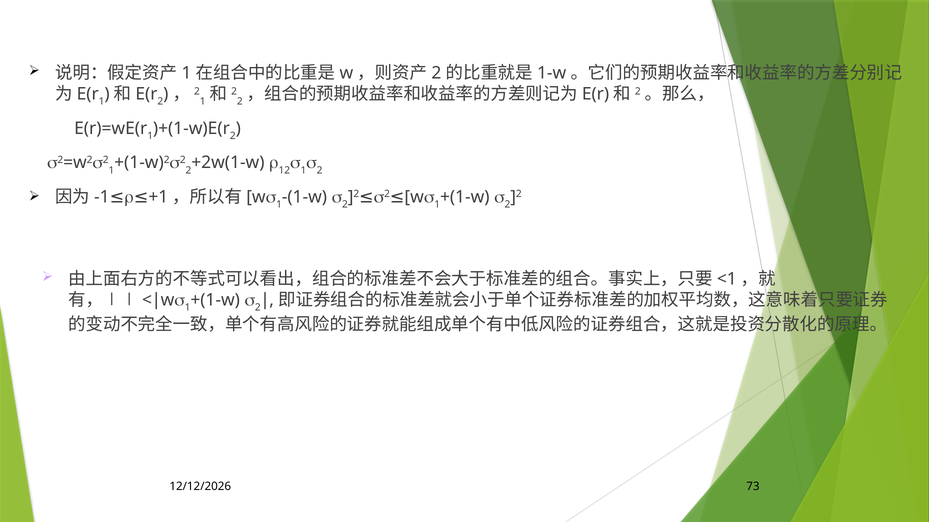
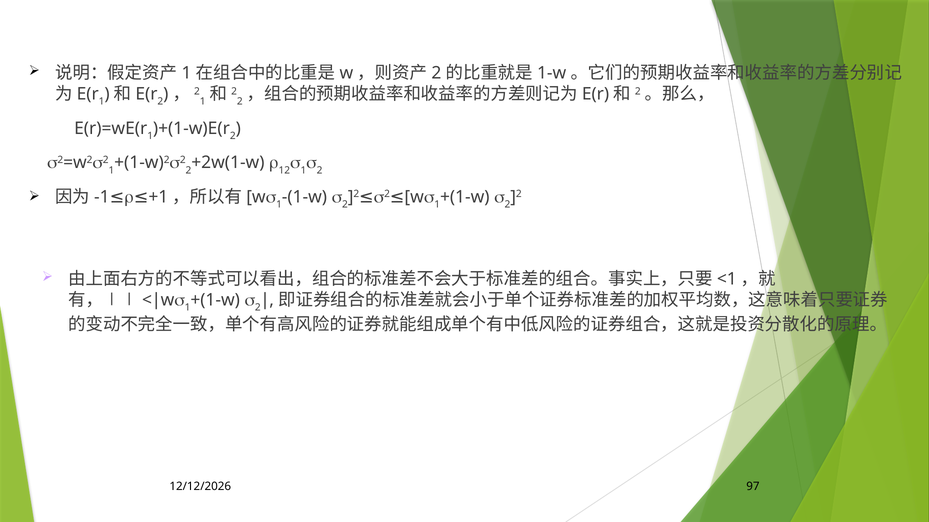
73: 73 -> 97 (753, 487)
